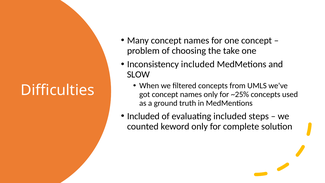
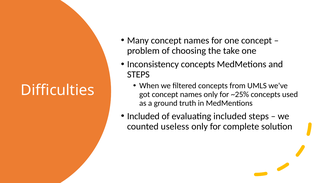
Inconsistency included: included -> concepts (198, 64)
SLOW: SLOW -> STEPS (138, 74)
keword: keword -> useless (175, 126)
